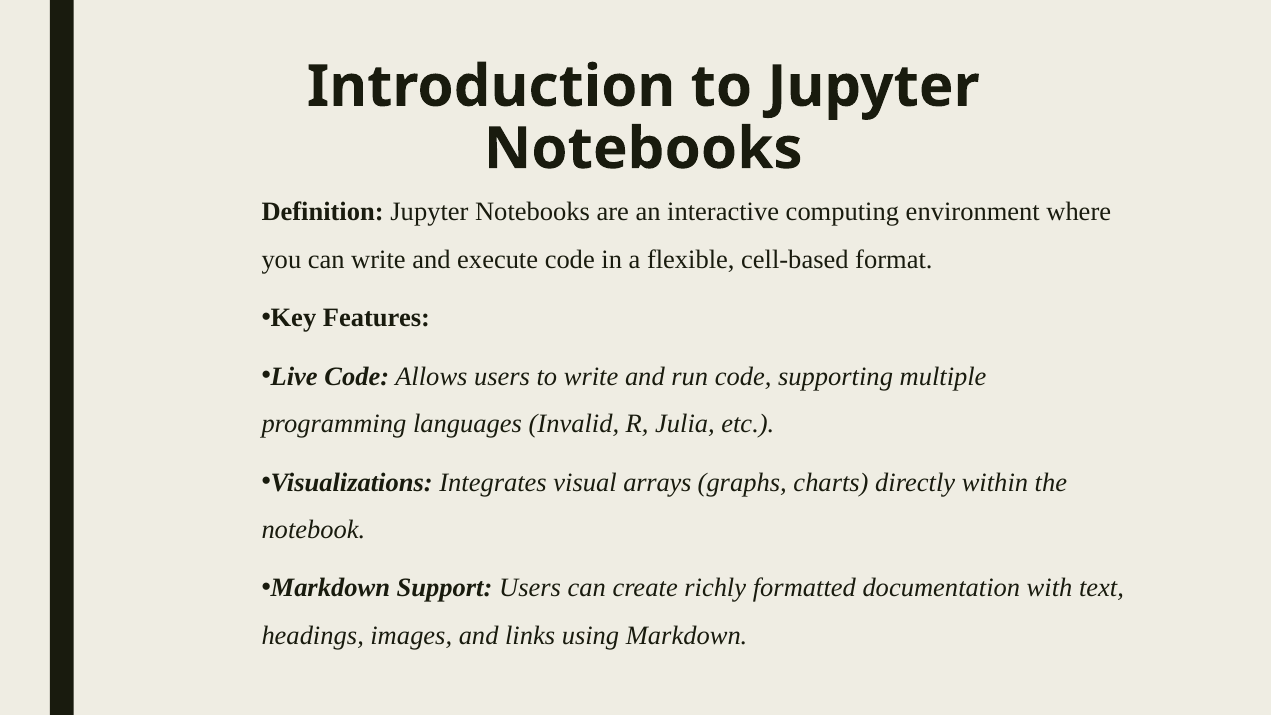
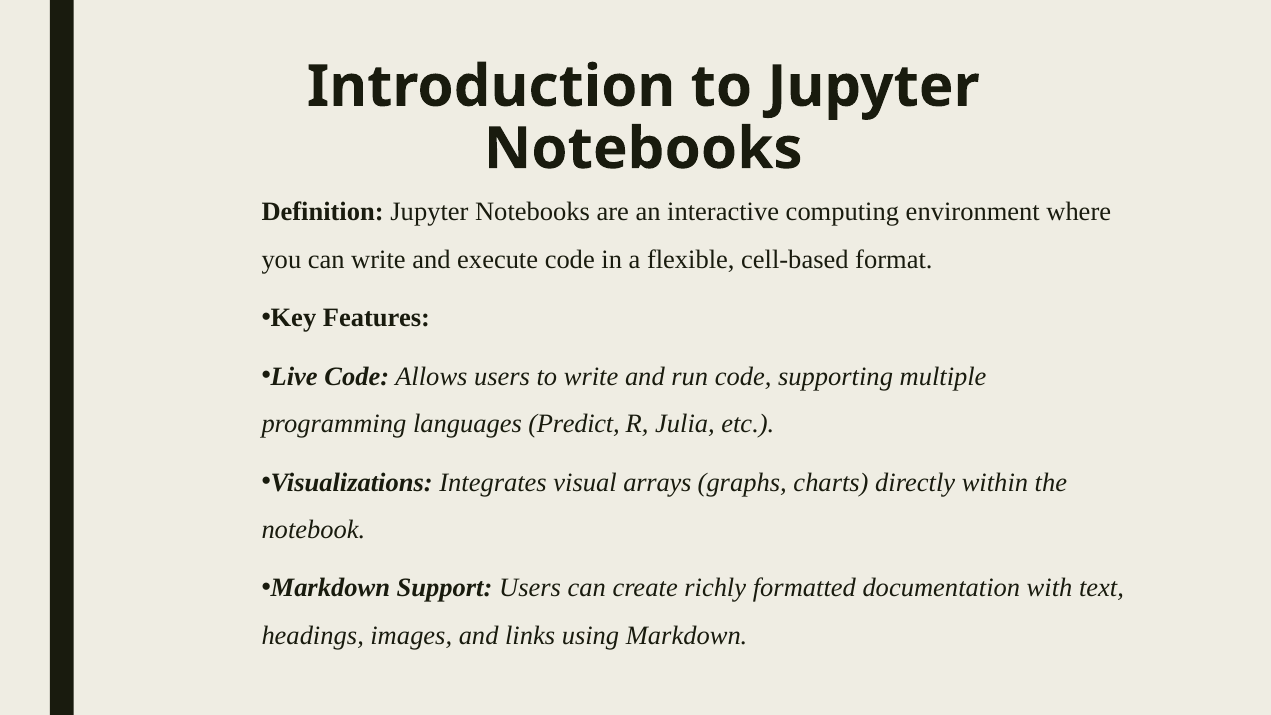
Invalid: Invalid -> Predict (574, 424)
